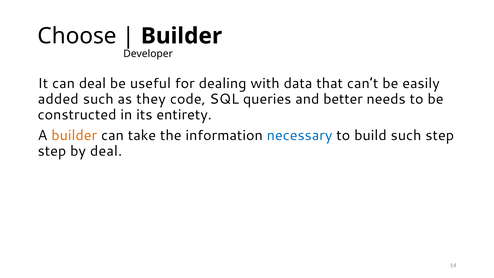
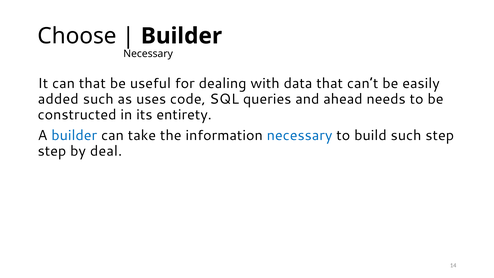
Developer: Developer -> Necessary (148, 54)
can deal: deal -> that (92, 84)
they: they -> uses (151, 99)
better: better -> ahead (343, 99)
builder colour: orange -> blue (74, 135)
